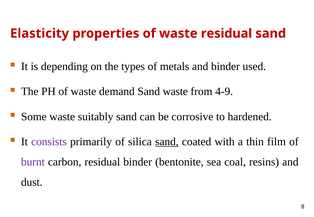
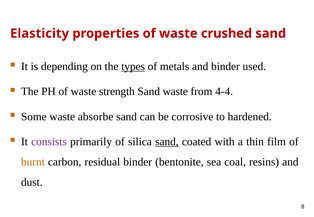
waste residual: residual -> crushed (226, 33)
types underline: none -> present (133, 66)
demand: demand -> strength (117, 92)
4-9: 4-9 -> 4-4 (224, 92)
suitably: suitably -> absorbe (96, 117)
burnt colour: purple -> orange (33, 162)
